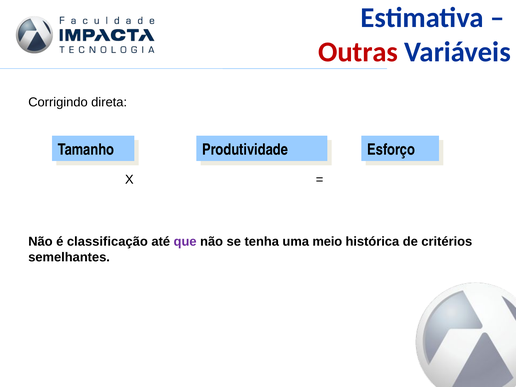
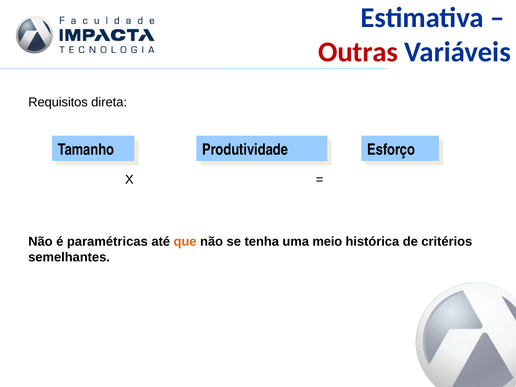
Corrigindo: Corrigindo -> Requisitos (58, 102)
classificação: classificação -> paramétricas (107, 242)
que colour: purple -> orange (185, 242)
